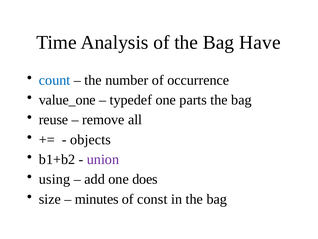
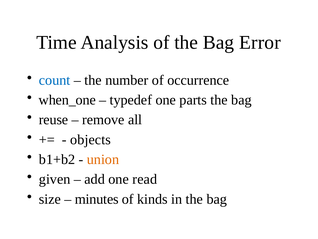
Have: Have -> Error (260, 42)
value_one: value_one -> when_one (67, 100)
union colour: purple -> orange (103, 159)
using: using -> given (55, 179)
does: does -> read (145, 179)
const: const -> kinds (152, 199)
